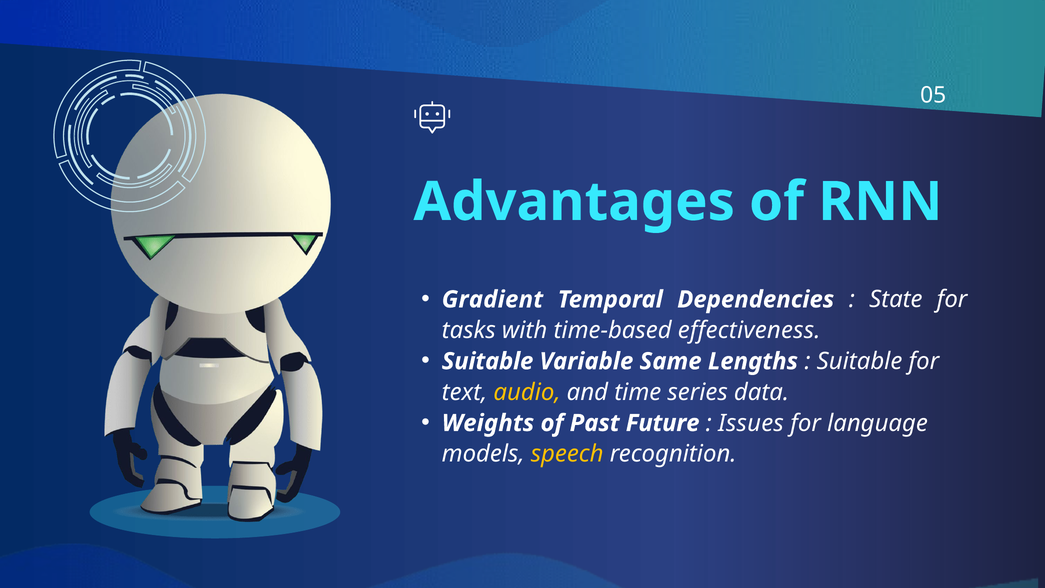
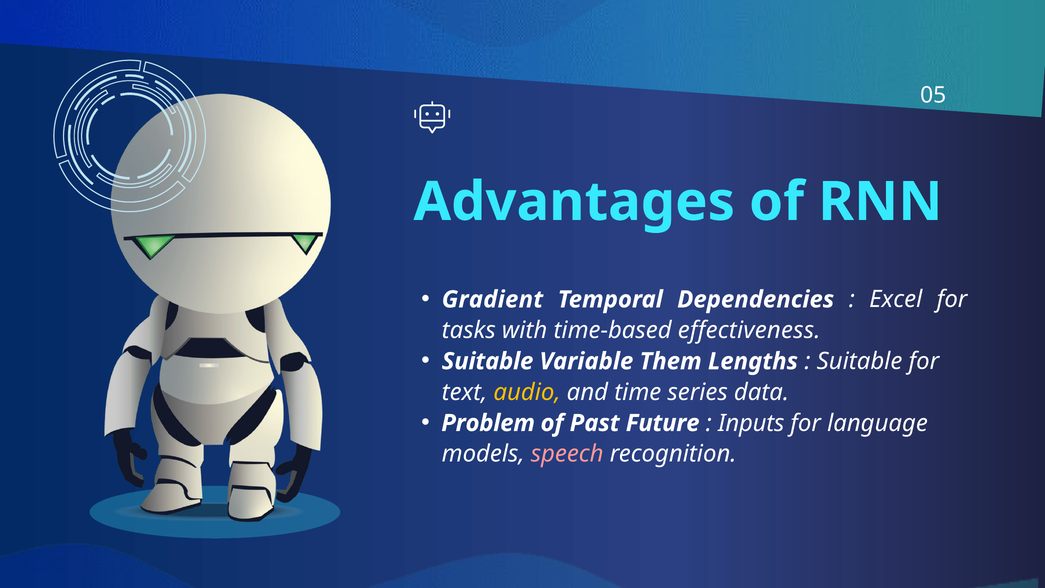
State: State -> Excel (896, 299)
Same: Same -> Them (671, 361)
Weights: Weights -> Problem (488, 423)
Issues: Issues -> Inputs (751, 423)
speech colour: yellow -> pink (567, 454)
